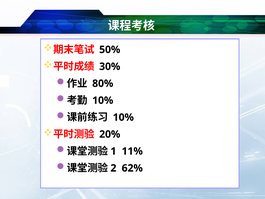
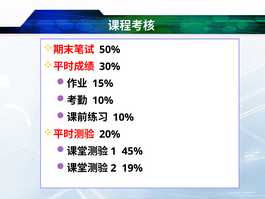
80%: 80% -> 15% (103, 83)
11%: 11% -> 45% (132, 151)
62%: 62% -> 19% (132, 168)
